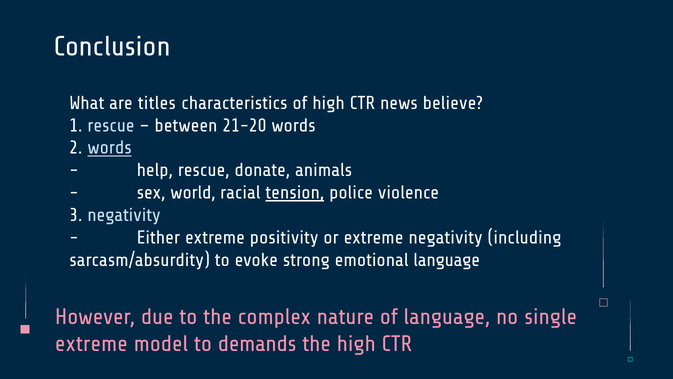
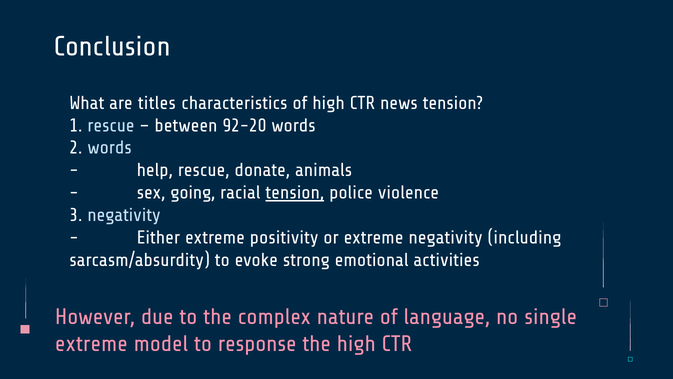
news believe: believe -> tension (453, 103)
21-20: 21-20 -> 92-20 (244, 125)
words underline: present -> none (110, 148)
world: world -> going (193, 193)
emotional language: language -> activities (447, 260)
demands: demands -> response (257, 343)
